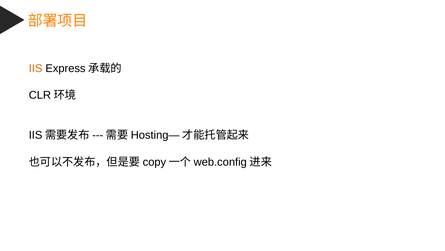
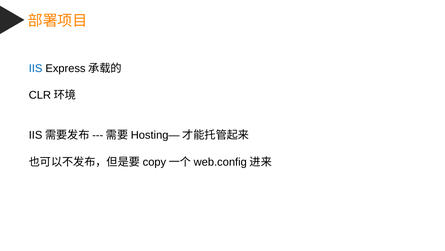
IIS colour: orange -> blue (36, 68)
